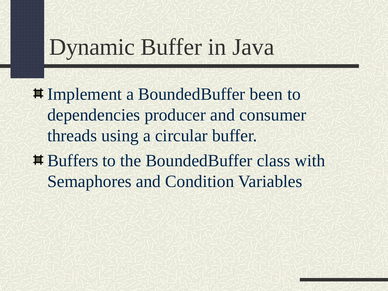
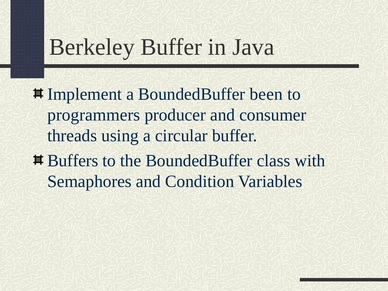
Dynamic: Dynamic -> Berkeley (92, 47)
dependencies: dependencies -> programmers (94, 115)
